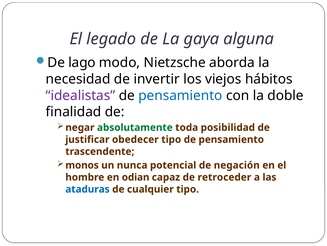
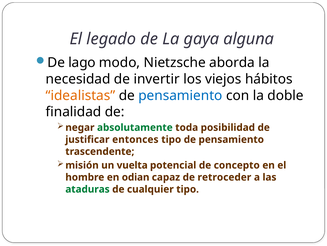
idealistas colour: purple -> orange (81, 95)
obedecer: obedecer -> entonces (135, 139)
monos: monos -> misión (82, 165)
nunca: nunca -> vuelta (132, 165)
negación: negación -> concepto (237, 165)
ataduras colour: blue -> green (88, 189)
